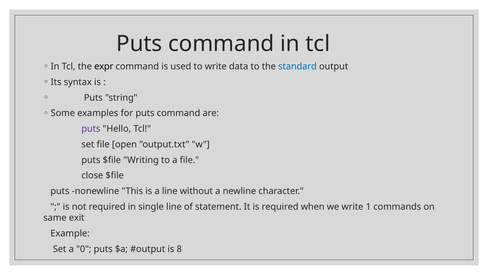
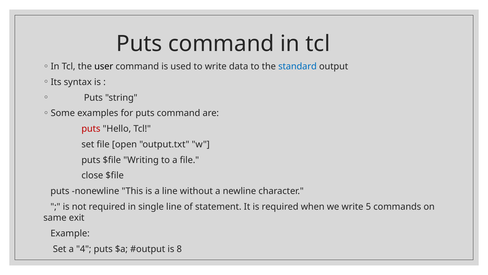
expr: expr -> user (104, 66)
puts colour: purple -> red (91, 129)
1: 1 -> 5 (368, 206)
0: 0 -> 4 (84, 249)
